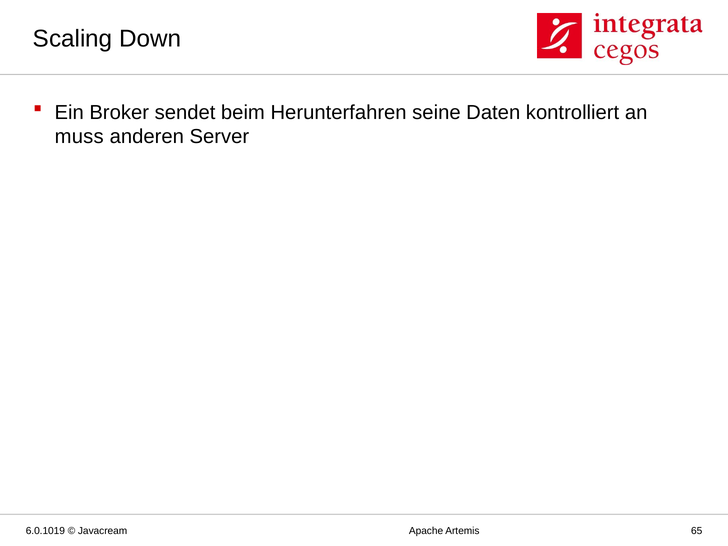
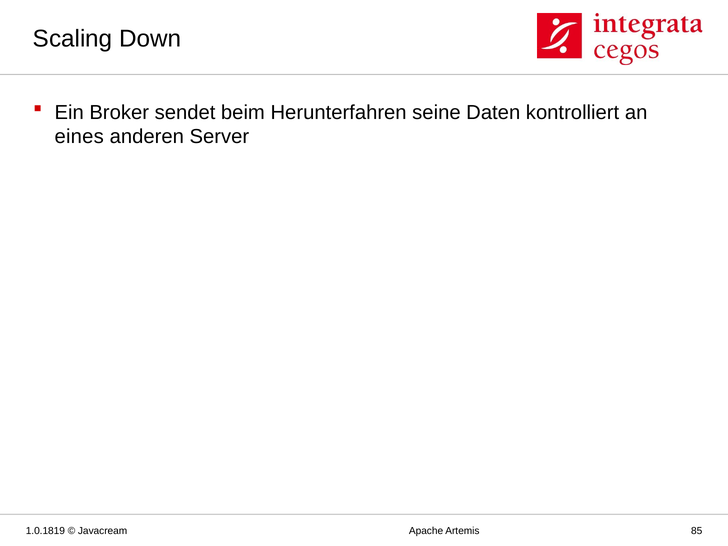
muss: muss -> eines (79, 137)
6.0.1019: 6.0.1019 -> 1.0.1819 (45, 531)
65: 65 -> 85 (697, 531)
